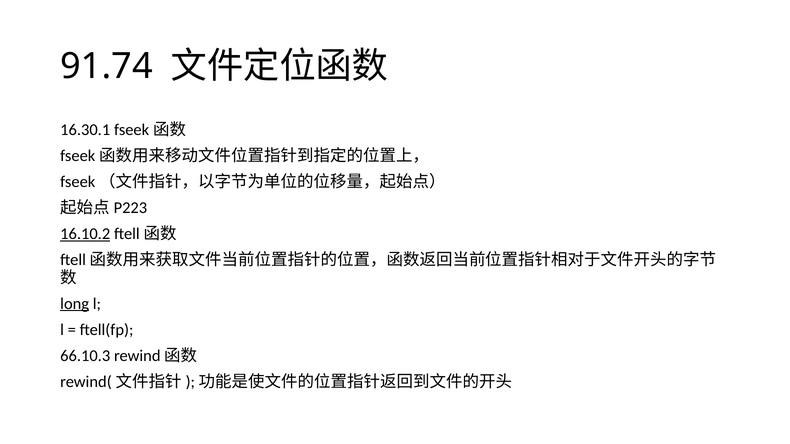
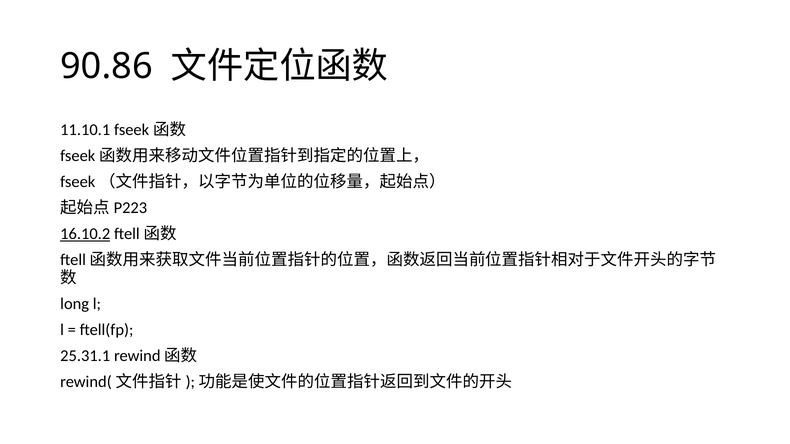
91.74: 91.74 -> 90.86 (106, 66)
16.30.1: 16.30.1 -> 11.10.1 (85, 130)
long underline: present -> none (75, 304)
66.10.3: 66.10.3 -> 25.31.1 (85, 356)
